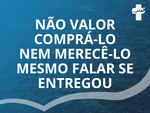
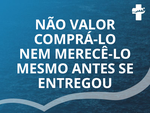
FALAR: FALAR -> ANTES (93, 68)
